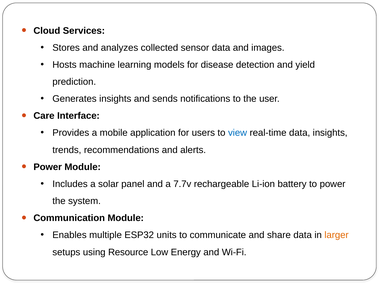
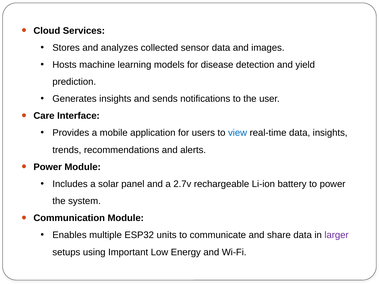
7.7v: 7.7v -> 2.7v (182, 184)
larger colour: orange -> purple (337, 235)
Resource: Resource -> Important (128, 252)
